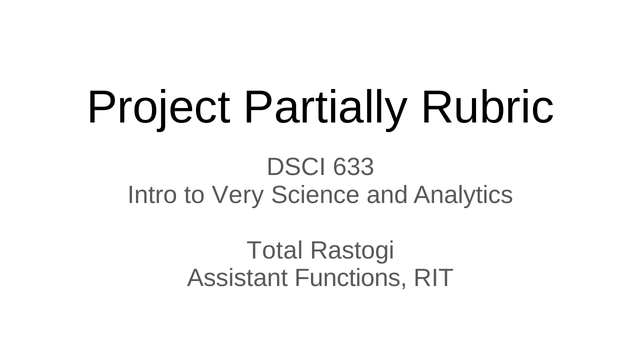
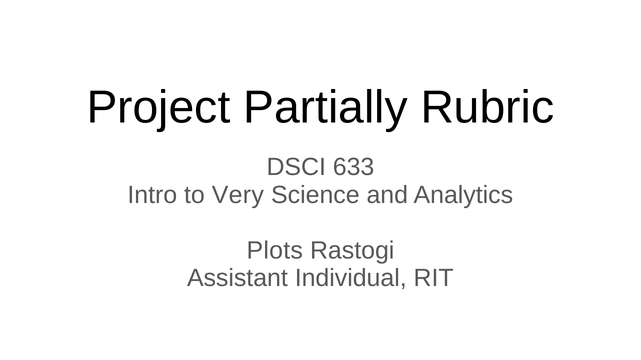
Total: Total -> Plots (275, 251)
Functions: Functions -> Individual (351, 278)
